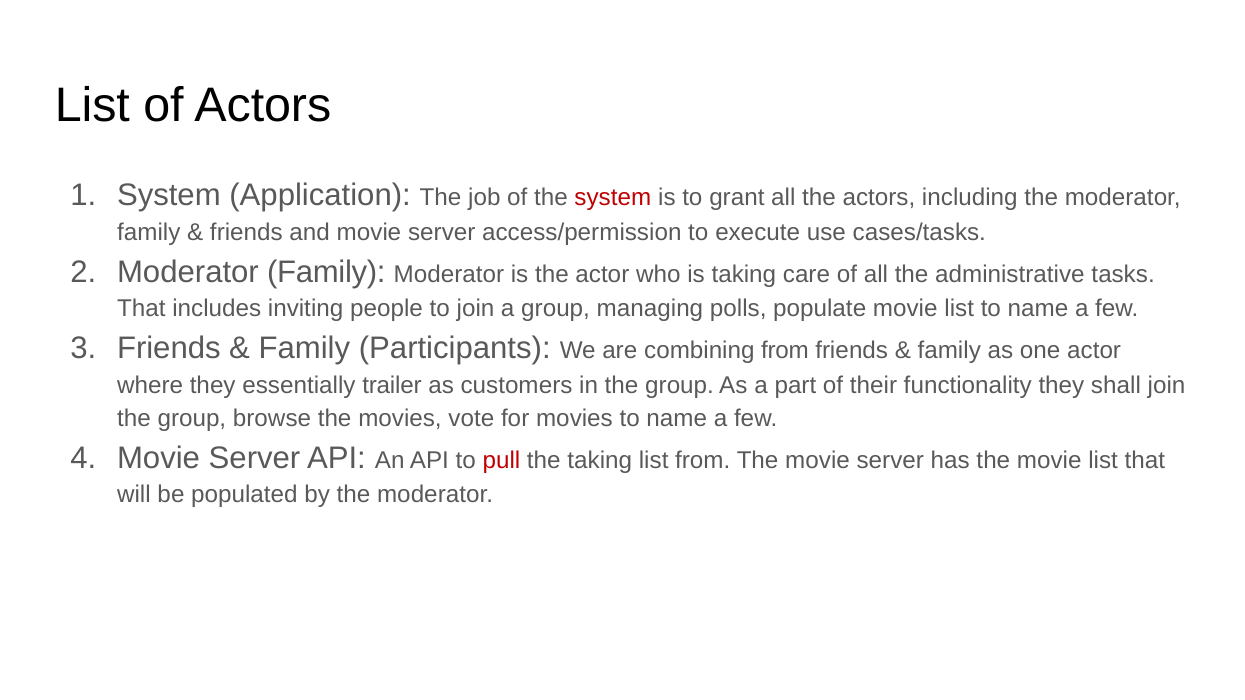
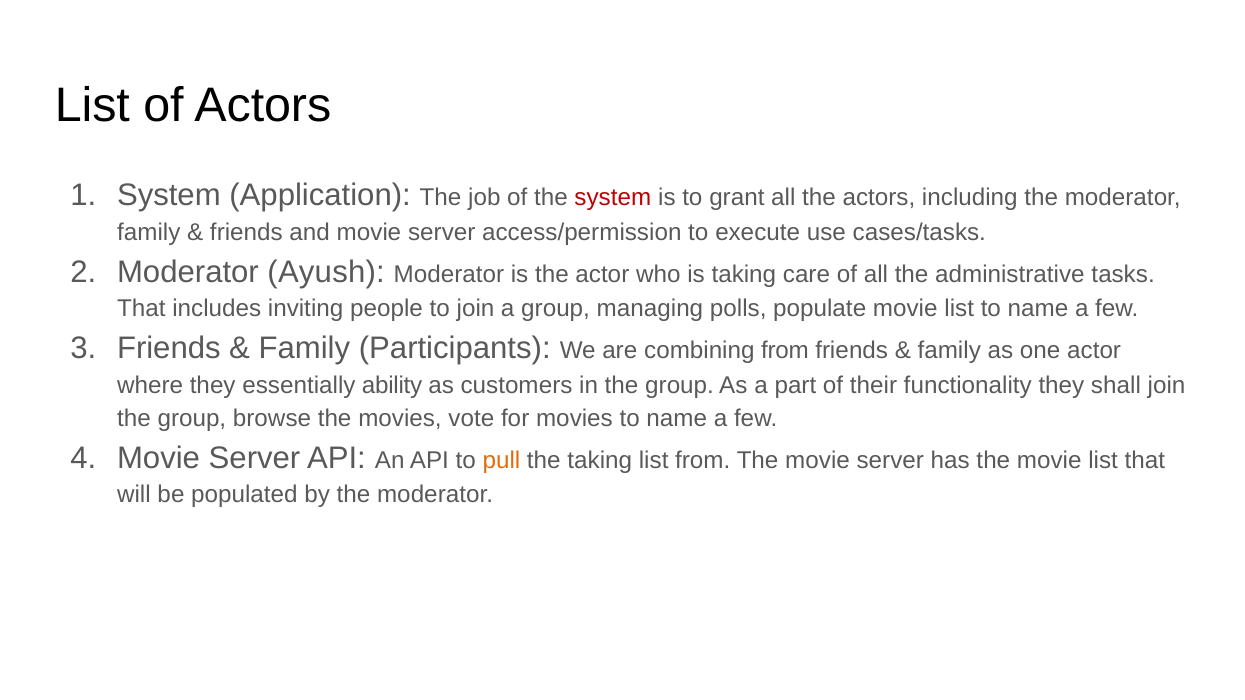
Family: Family -> Ayush (326, 272)
trailer: trailer -> ability (392, 385)
pull colour: red -> orange (501, 460)
